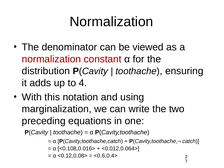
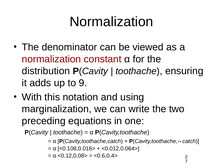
4: 4 -> 9 (83, 83)
